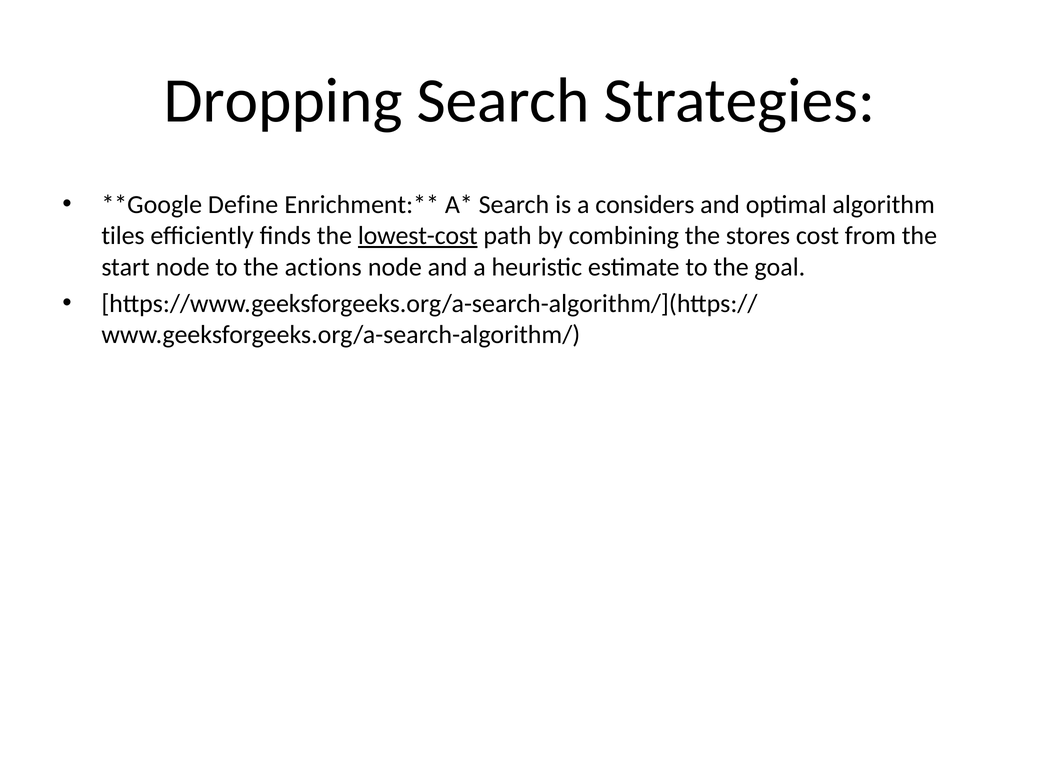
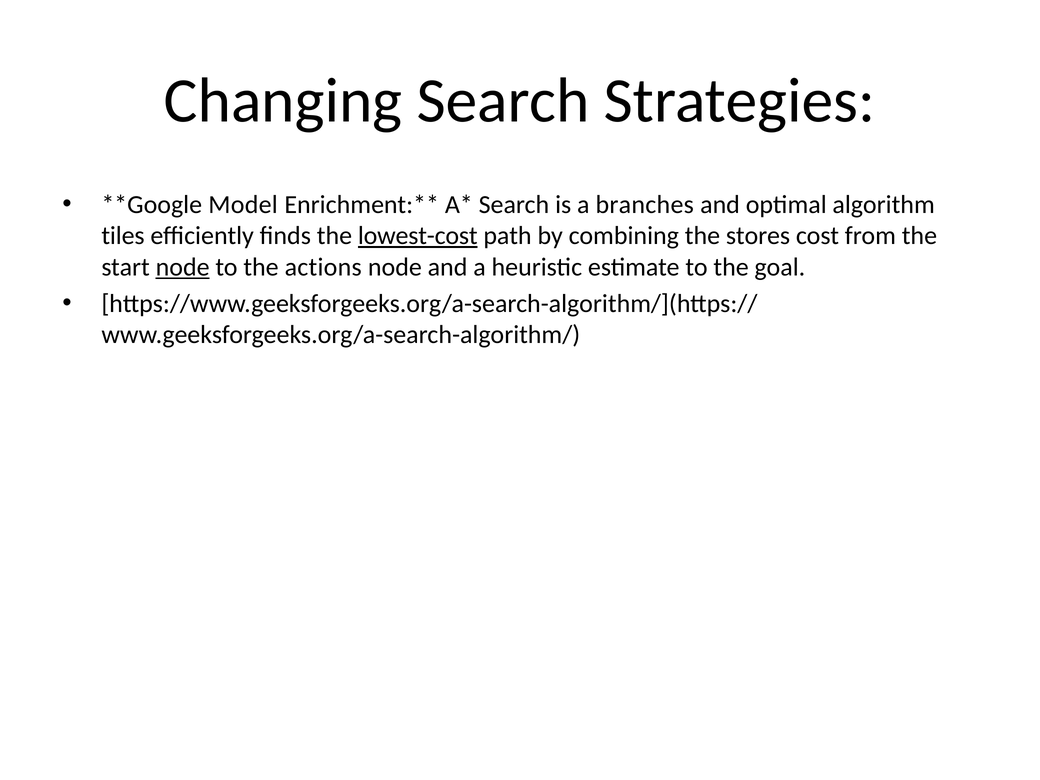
Dropping: Dropping -> Changing (283, 101)
Define: Define -> Model (243, 205)
considers: considers -> branches (645, 205)
node underline: none -> present (183, 267)
